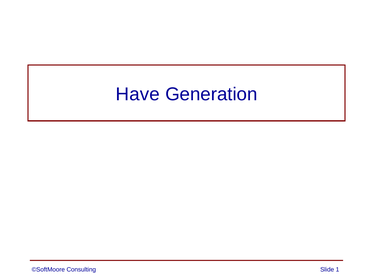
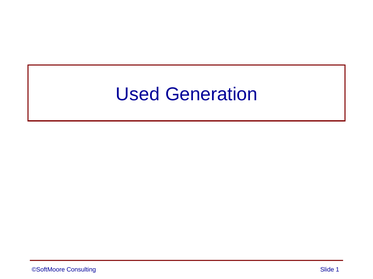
Have: Have -> Used (138, 95)
